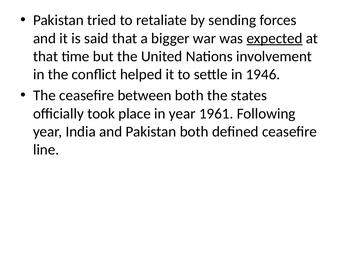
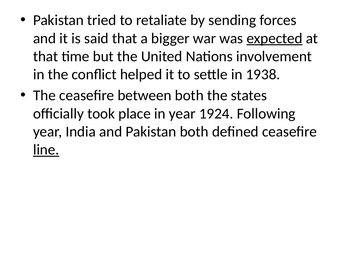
1946: 1946 -> 1938 (263, 75)
1961: 1961 -> 1924 (216, 114)
line underline: none -> present (46, 150)
